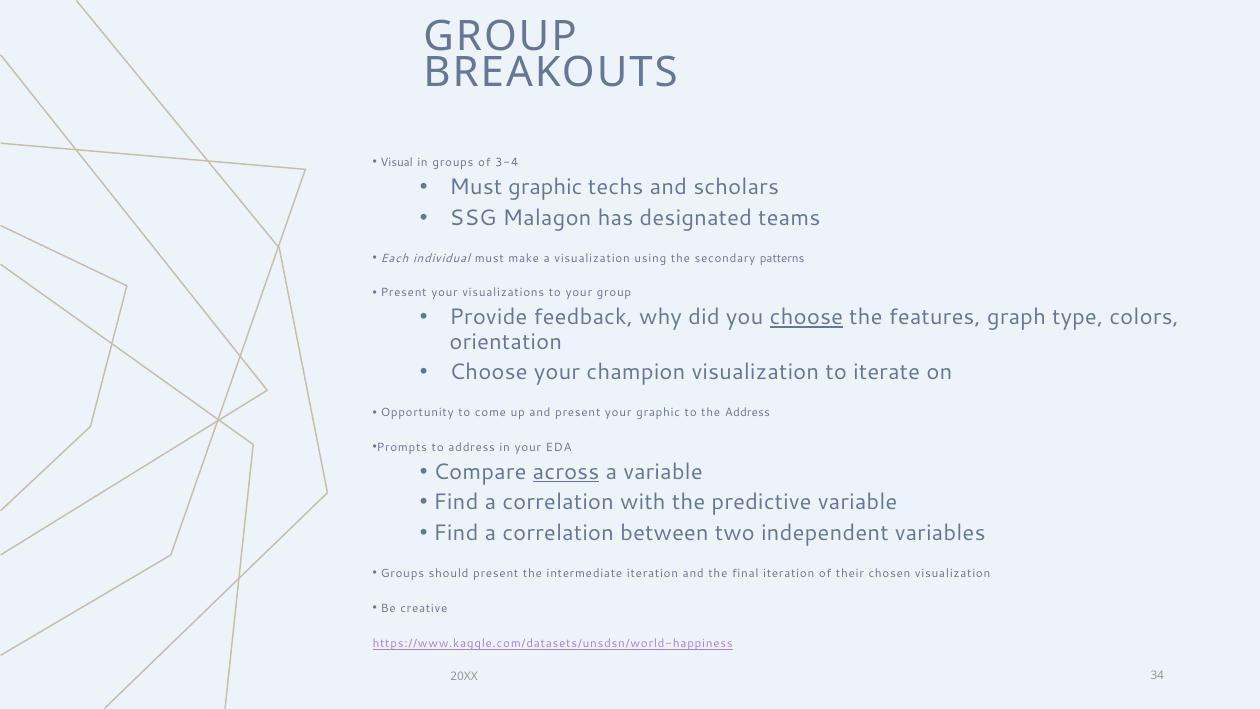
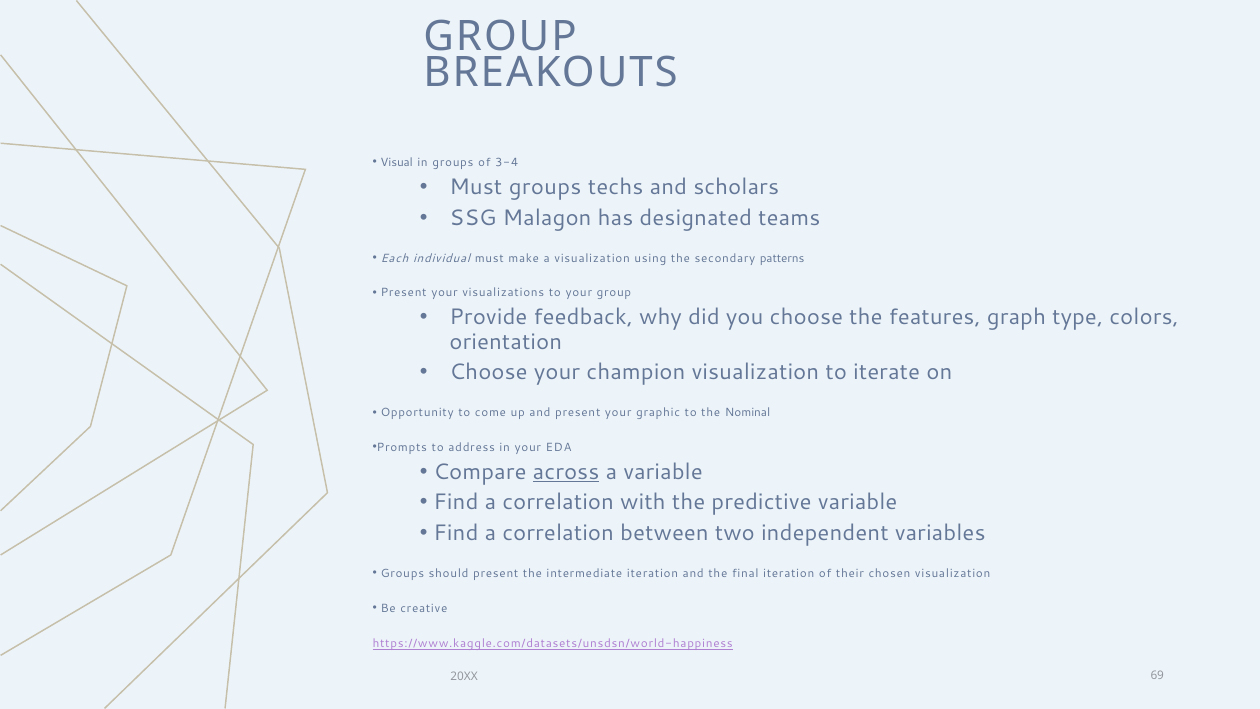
Must graphic: graphic -> groups (545, 187)
choose underline: present -> none (806, 317)
the Address: Address -> Nominal (748, 413)
34: 34 -> 69 (1157, 676)
